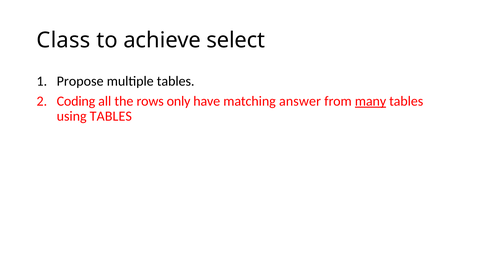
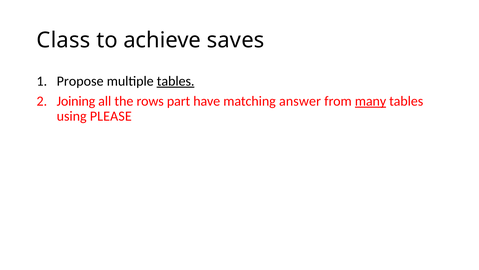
select: select -> saves (236, 40)
tables underline: none -> present (176, 81)
Coding: Coding -> Joining (76, 101)
only: only -> part (179, 101)
using TABLES: TABLES -> PLEASE (111, 116)
